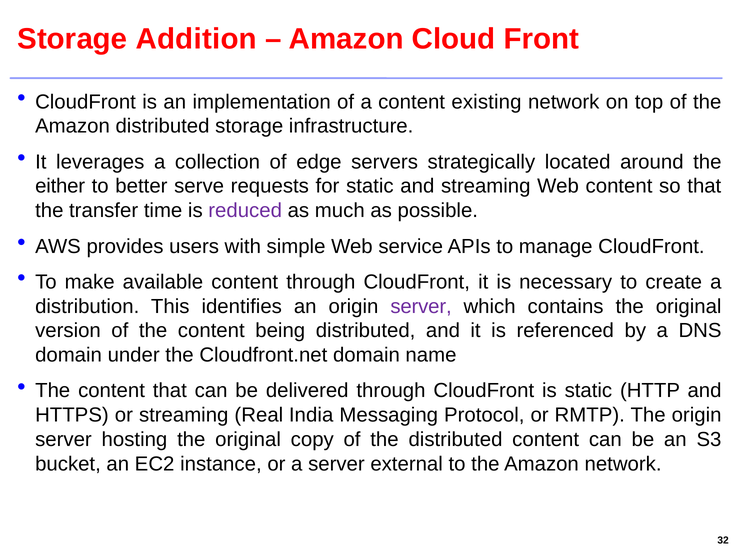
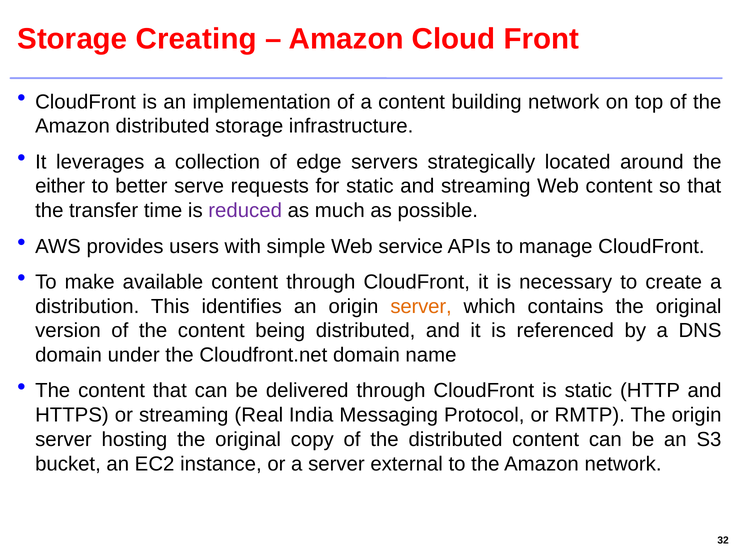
Addition: Addition -> Creating (196, 39)
existing: existing -> building (487, 102)
server colour: purple -> orange (421, 307)
